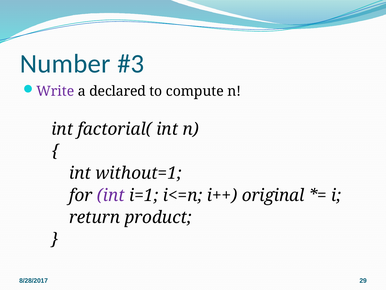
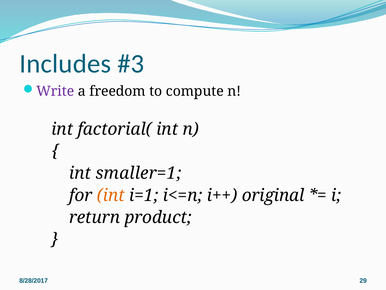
Number: Number -> Includes (65, 64)
declared: declared -> freedom (118, 91)
without=1: without=1 -> smaller=1 (139, 173)
int colour: purple -> orange (111, 195)
